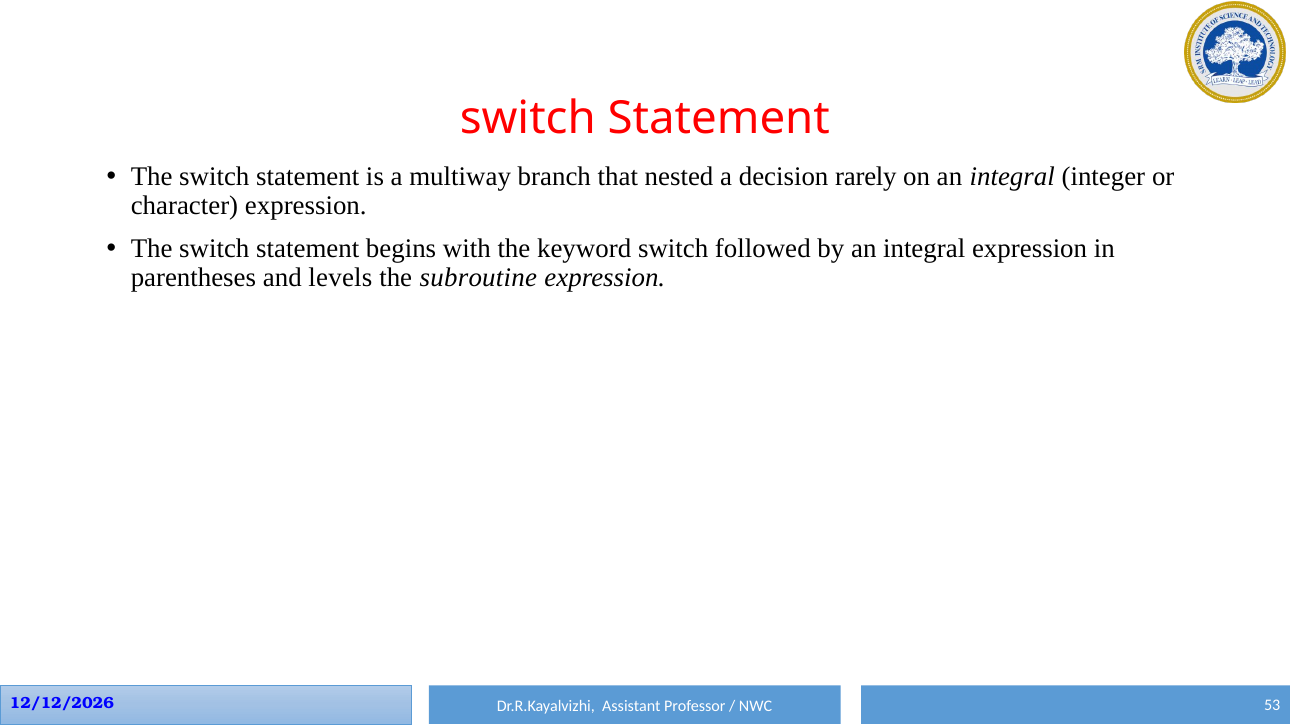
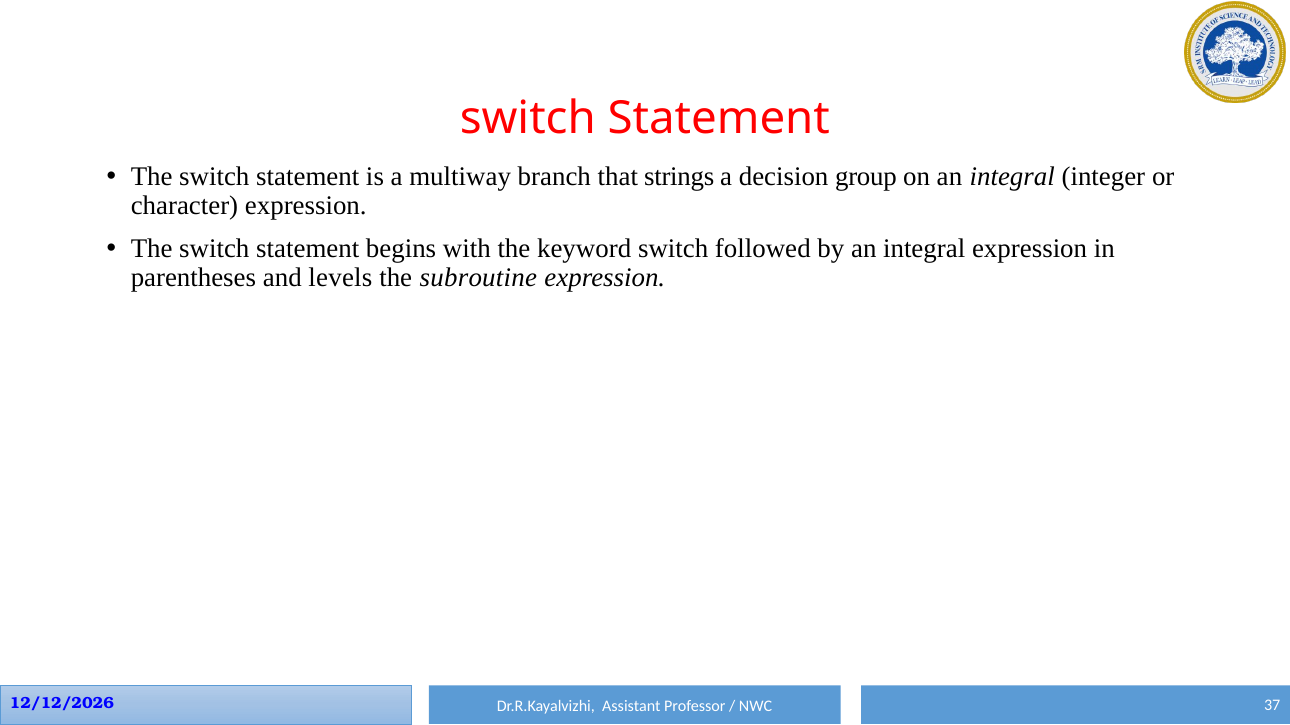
nested: nested -> strings (679, 177)
rarely: rarely -> group (866, 177)
53: 53 -> 37 (1272, 706)
